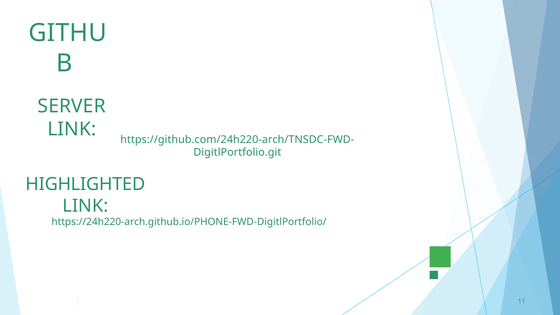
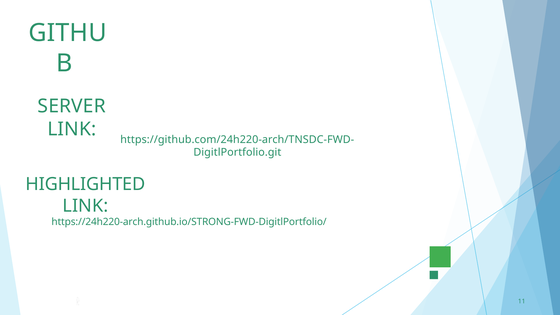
https://24h220-arch.github.io/PHONE-FWD-DigitlPortfolio/: https://24h220-arch.github.io/PHONE-FWD-DigitlPortfolio/ -> https://24h220-arch.github.io/STRONG-FWD-DigitlPortfolio/ (189, 222)
